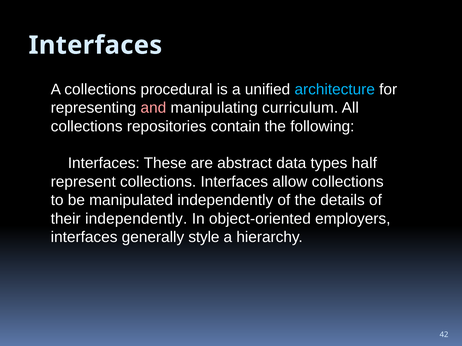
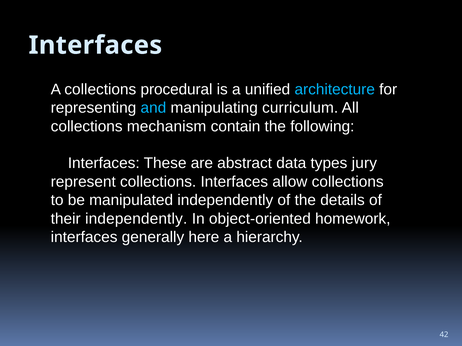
and colour: pink -> light blue (153, 108)
repositories: repositories -> mechanism (167, 127)
half: half -> jury (364, 163)
employers: employers -> homework (353, 219)
style: style -> here (204, 237)
